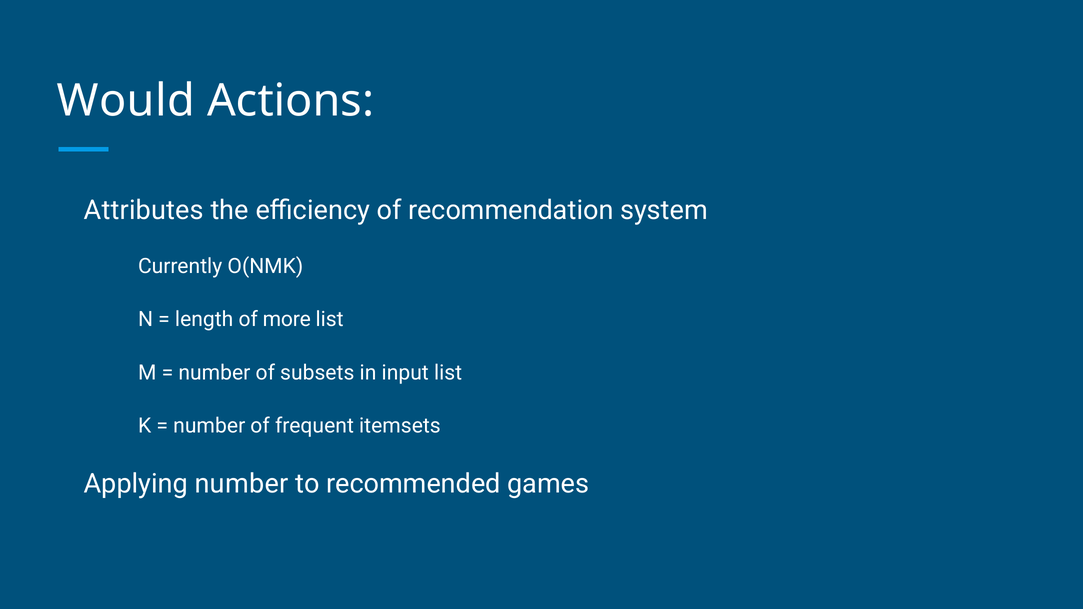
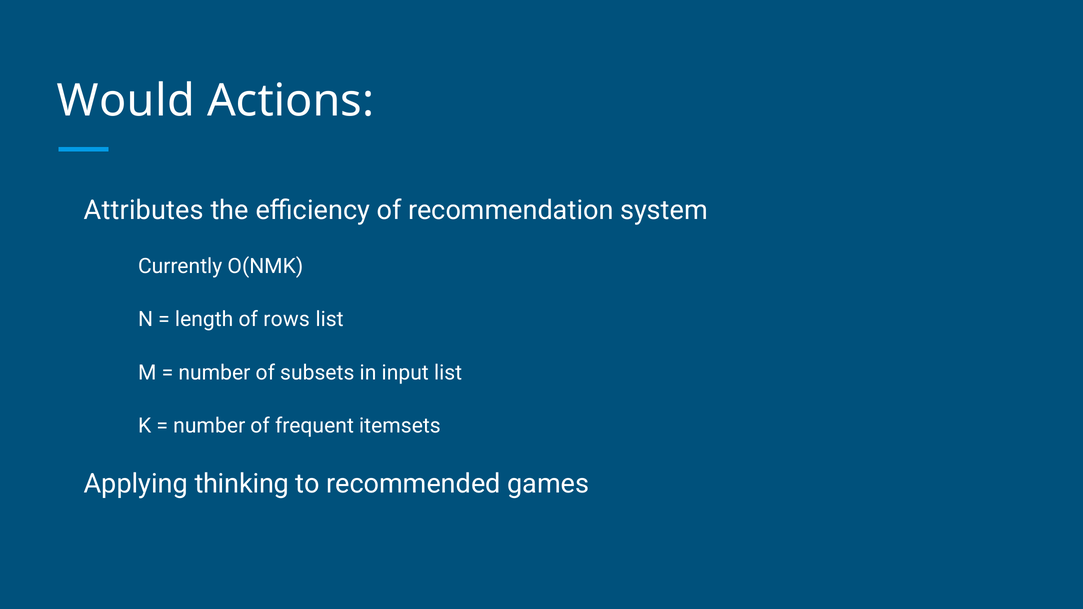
more: more -> rows (287, 320)
Applying number: number -> thinking (242, 484)
